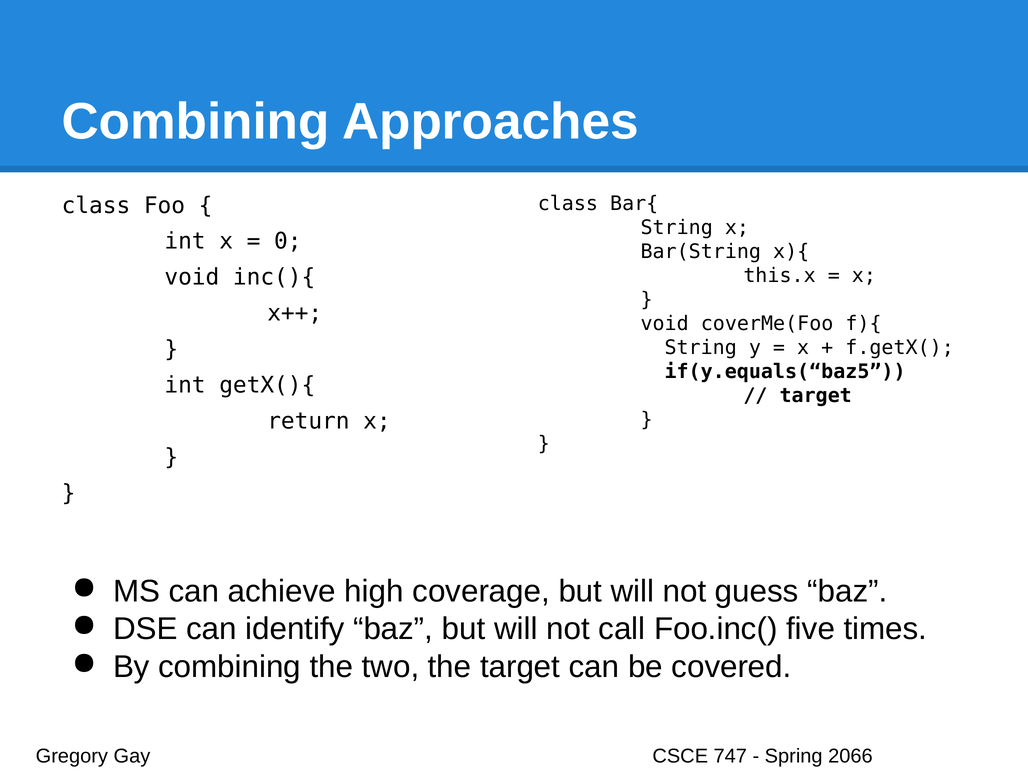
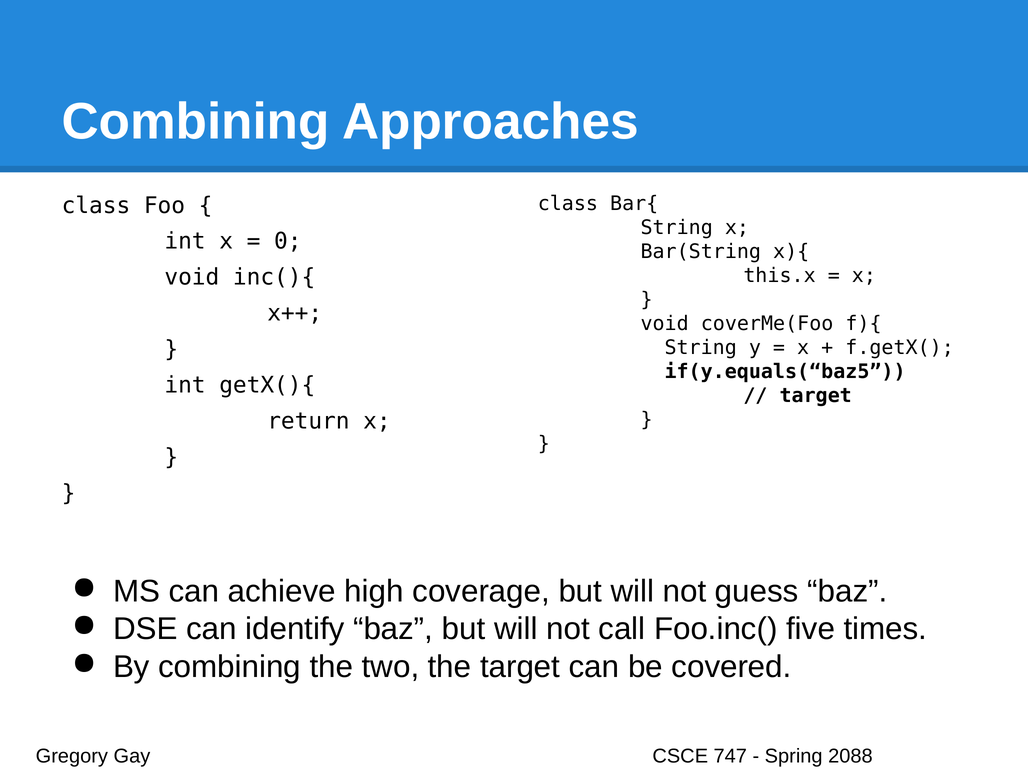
2066: 2066 -> 2088 (850, 756)
